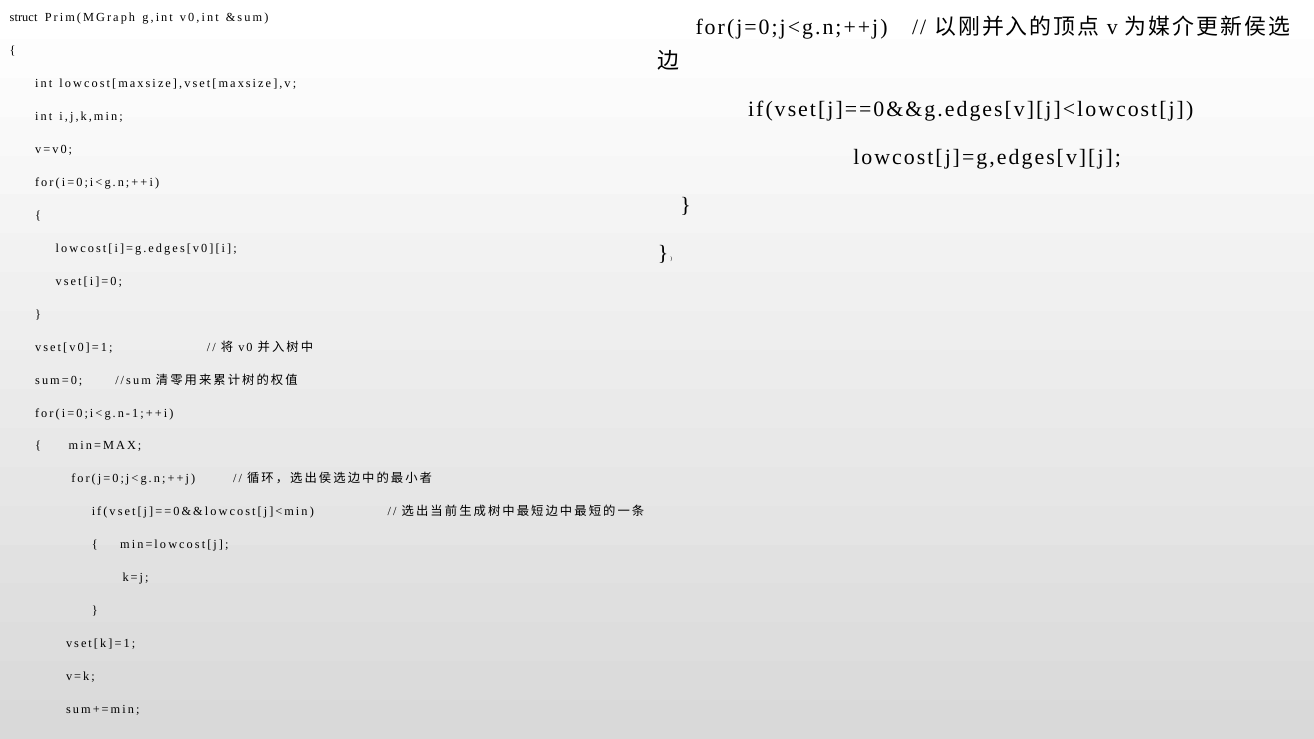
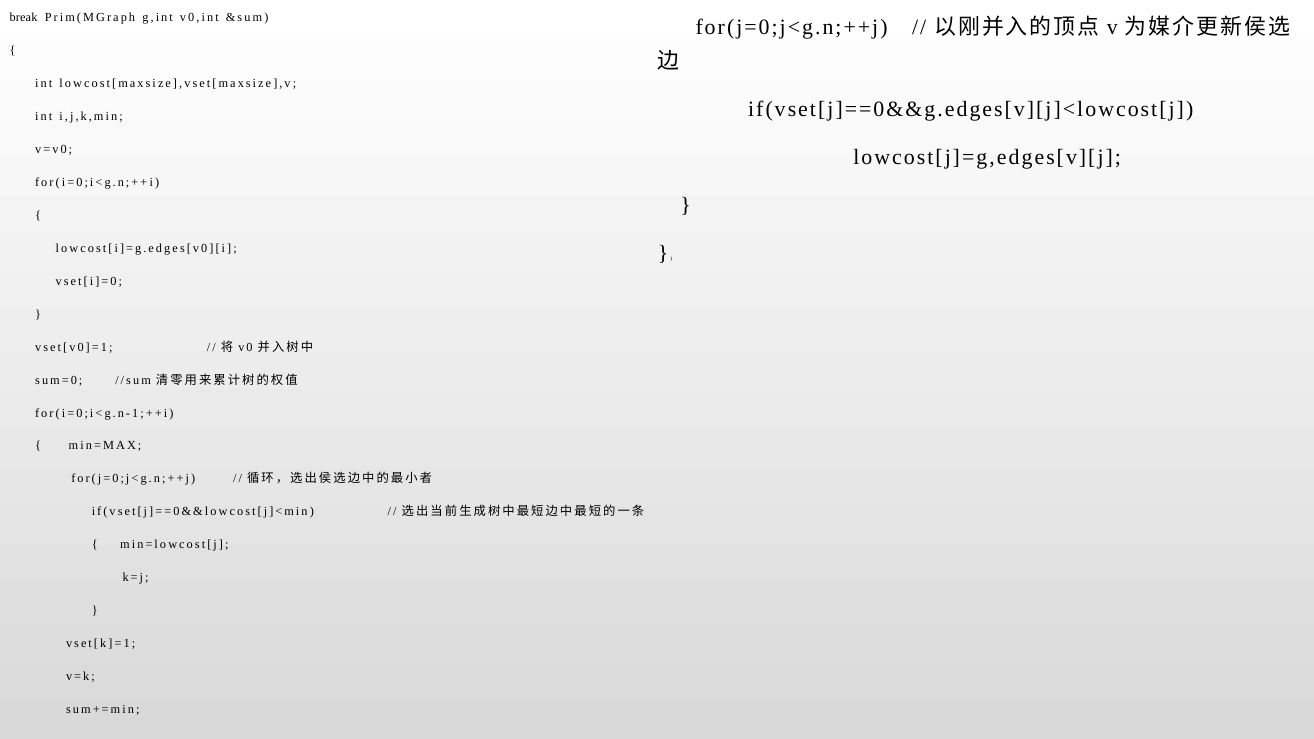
struct: struct -> break (24, 18)
